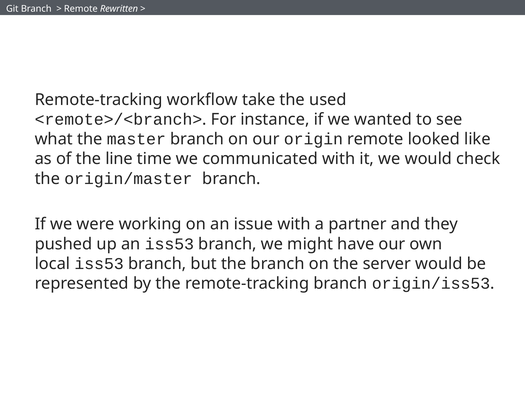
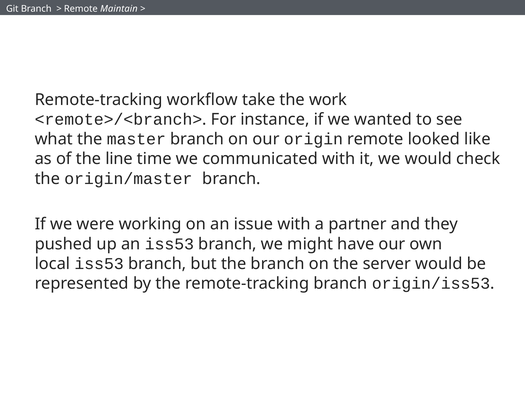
Rewritten: Rewritten -> Maintain (119, 9)
used: used -> work (328, 100)
